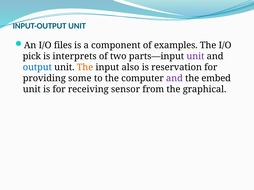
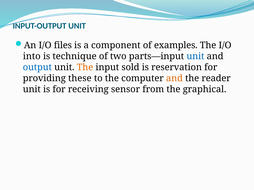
pick: pick -> into (32, 56)
interprets: interprets -> technique (75, 56)
unit colour: purple -> blue (195, 56)
also: also -> sold (130, 67)
some: some -> these (80, 78)
and colour: purple -> orange (174, 78)
embed: embed -> reader (216, 78)
